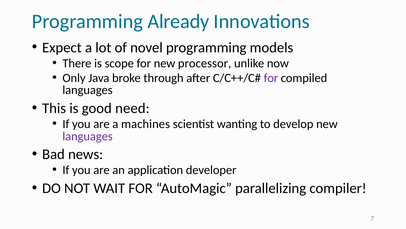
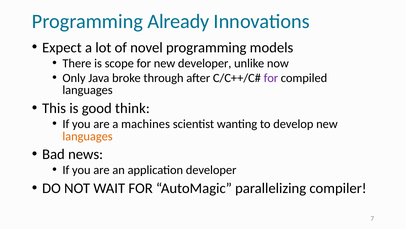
new processor: processor -> developer (205, 63)
need: need -> think (132, 108)
languages colour: purple -> orange (88, 136)
